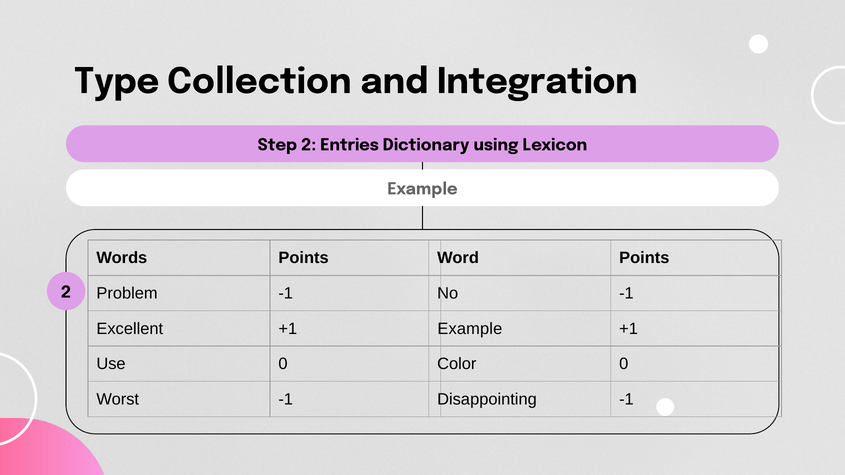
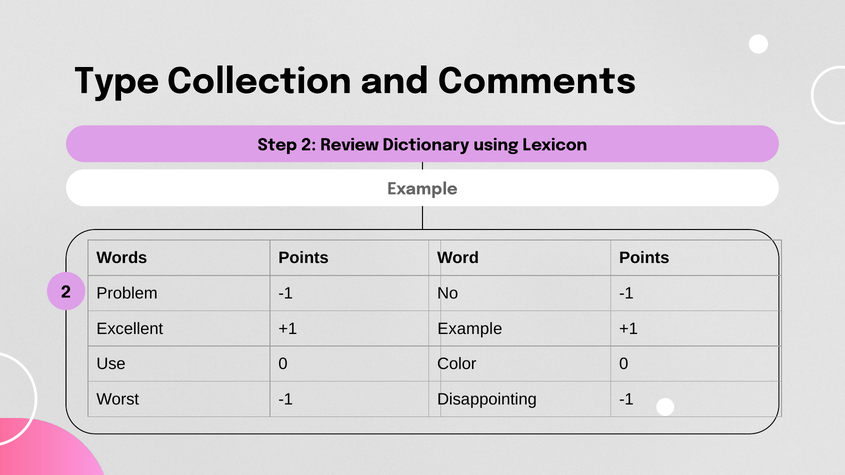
Integration: Integration -> Comments (537, 81)
Entries: Entries -> Review (350, 145)
